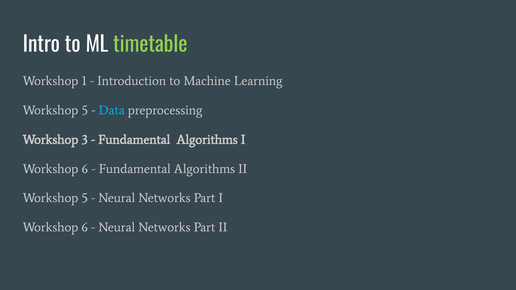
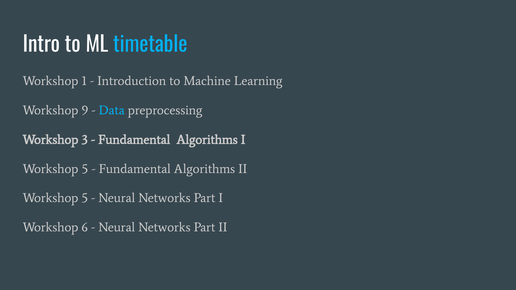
timetable colour: light green -> light blue (150, 45)
5: 5 -> 9 (85, 110)
6: 6 -> 5 (85, 169)
